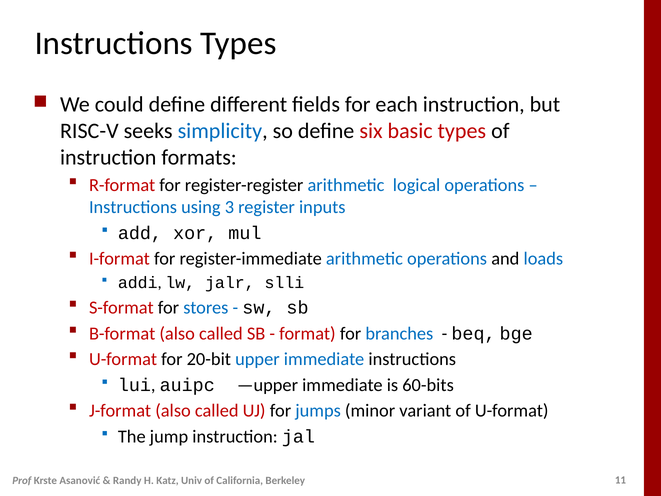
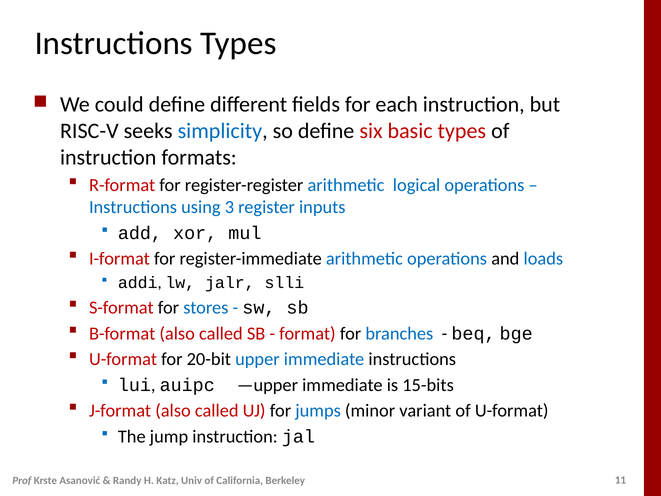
60-bits: 60-bits -> 15-bits (428, 385)
